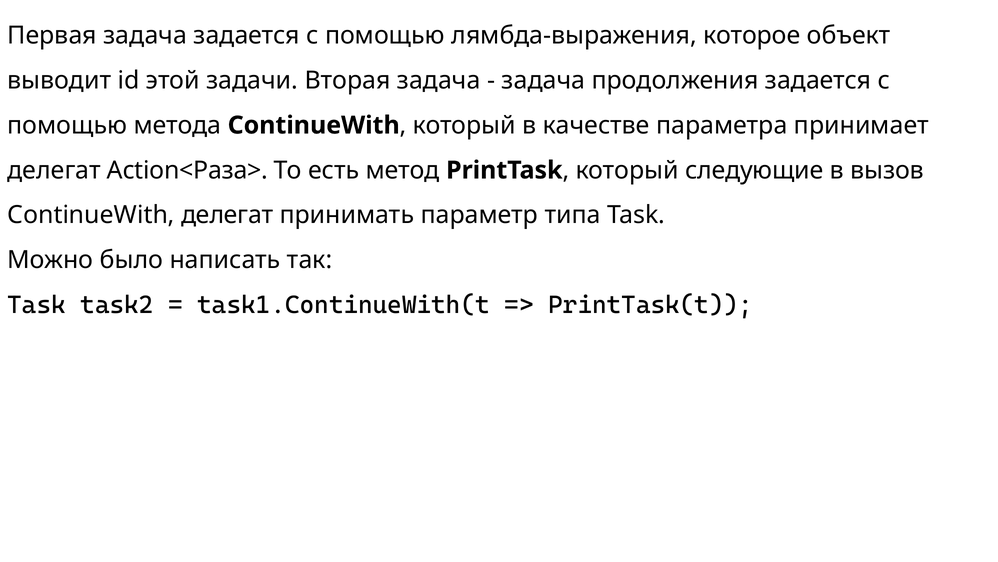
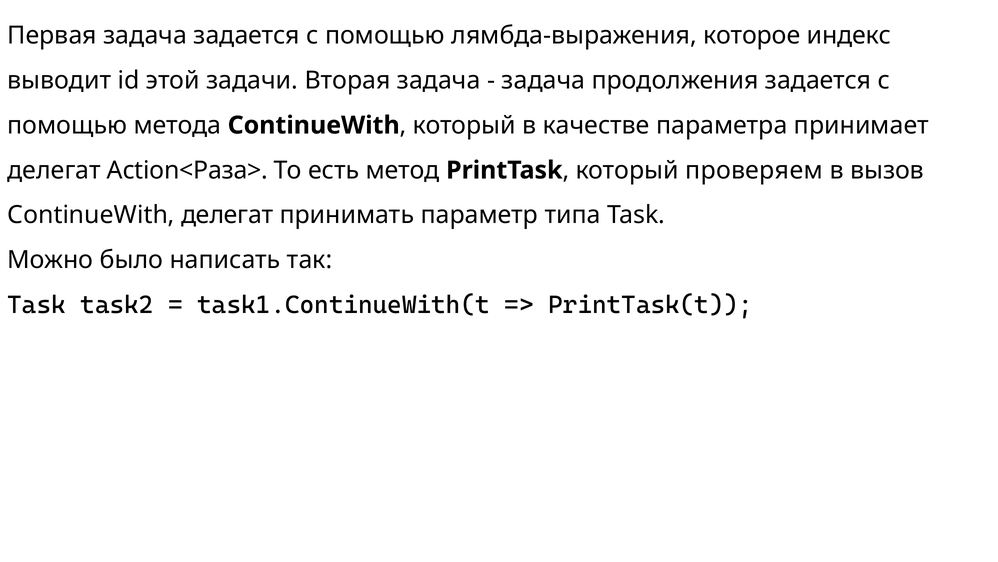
объект: объект -> индекс (849, 35)
следующие: следующие -> проверяем (754, 170)
